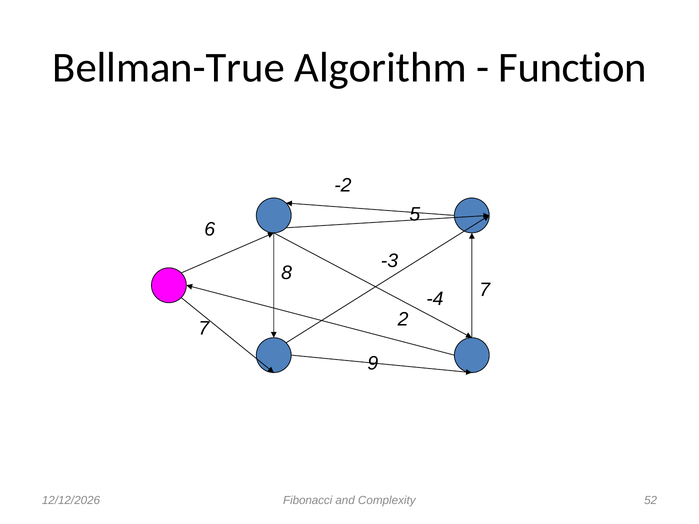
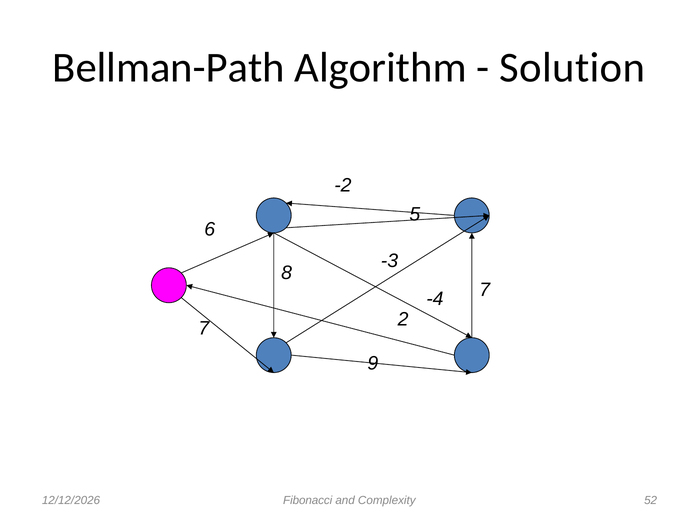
Bellman-True: Bellman-True -> Bellman-Path (169, 68)
Function: Function -> Solution (572, 68)
